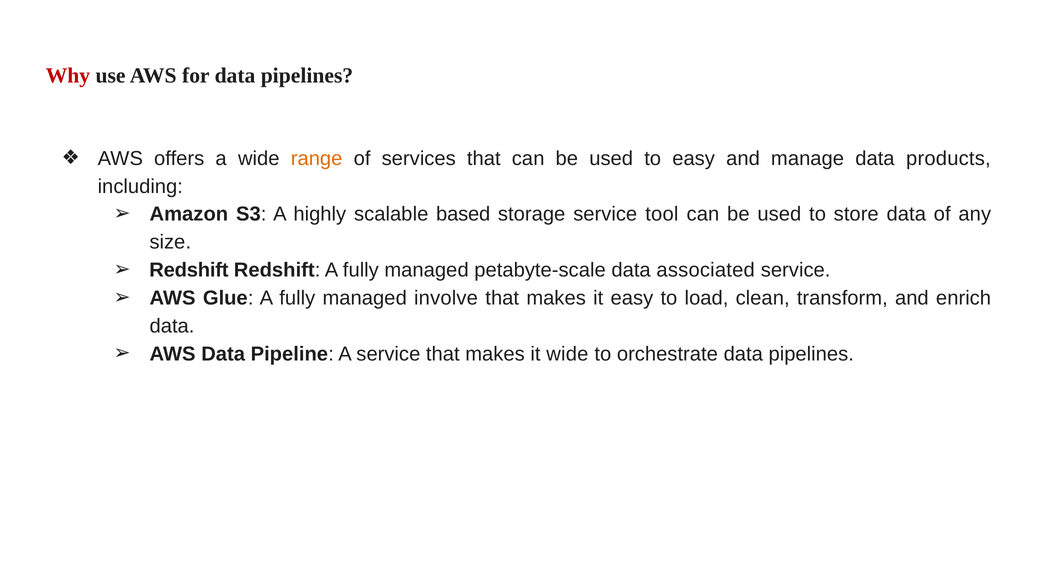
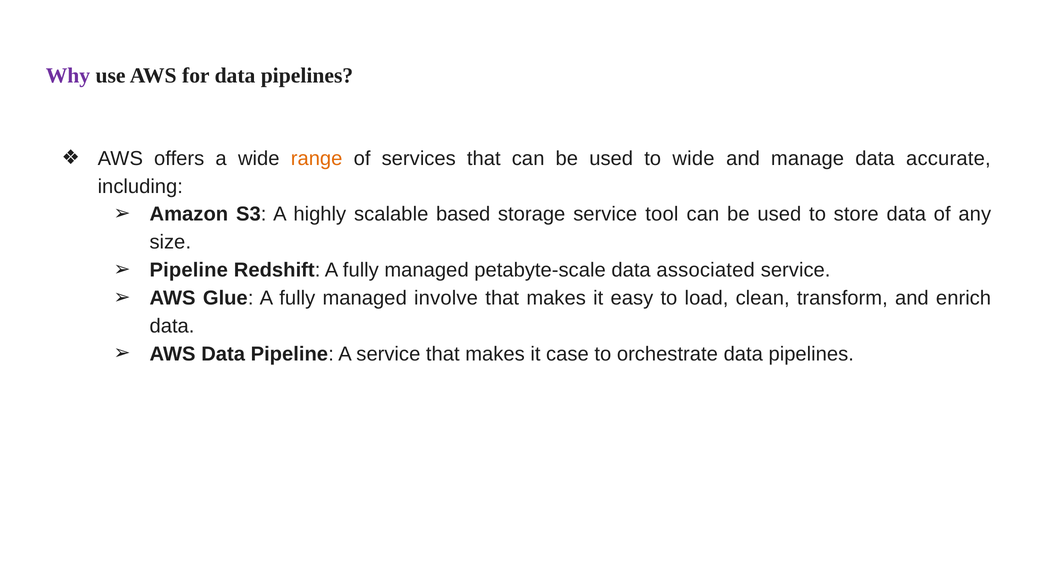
Why colour: red -> purple (68, 75)
to easy: easy -> wide (694, 158)
products: products -> accurate (948, 158)
Redshift: Redshift -> Pipeline (189, 270)
it wide: wide -> case (567, 354)
